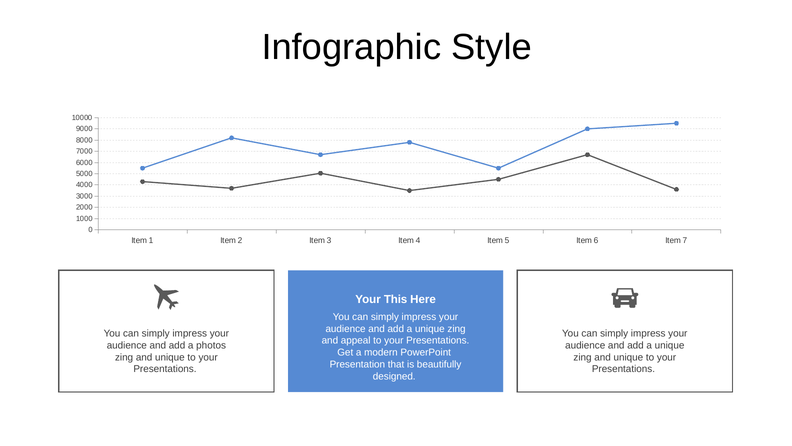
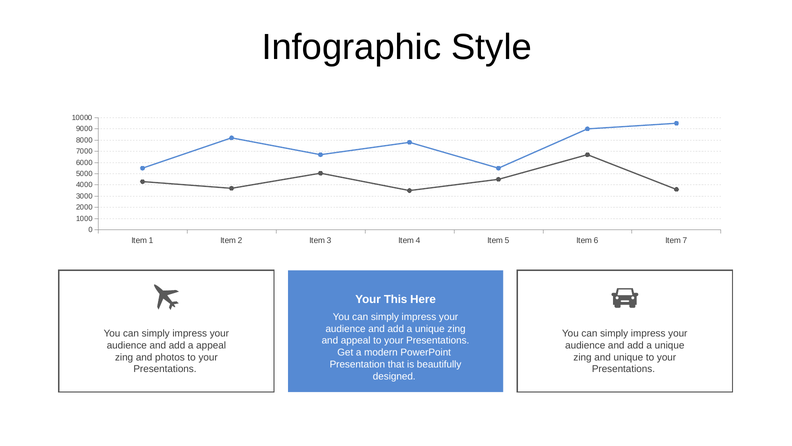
a photos: photos -> appeal (211, 345)
unique: unique -> photos (170, 357)
